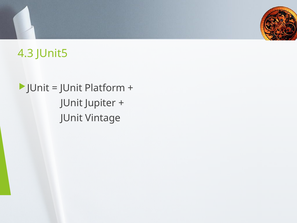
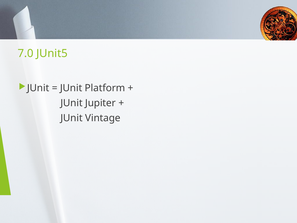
4.3: 4.3 -> 7.0 (26, 53)
